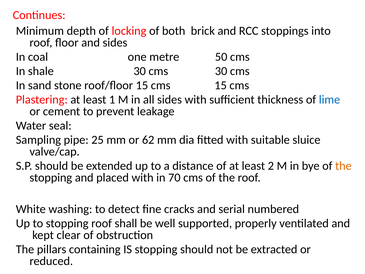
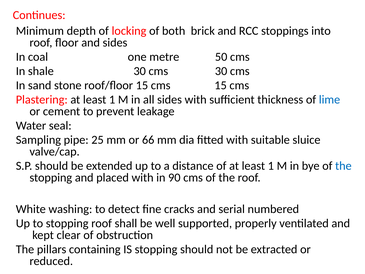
62: 62 -> 66 (148, 140)
of at least 2: 2 -> 1 (271, 166)
the colour: orange -> blue (343, 166)
70: 70 -> 90 (174, 177)
